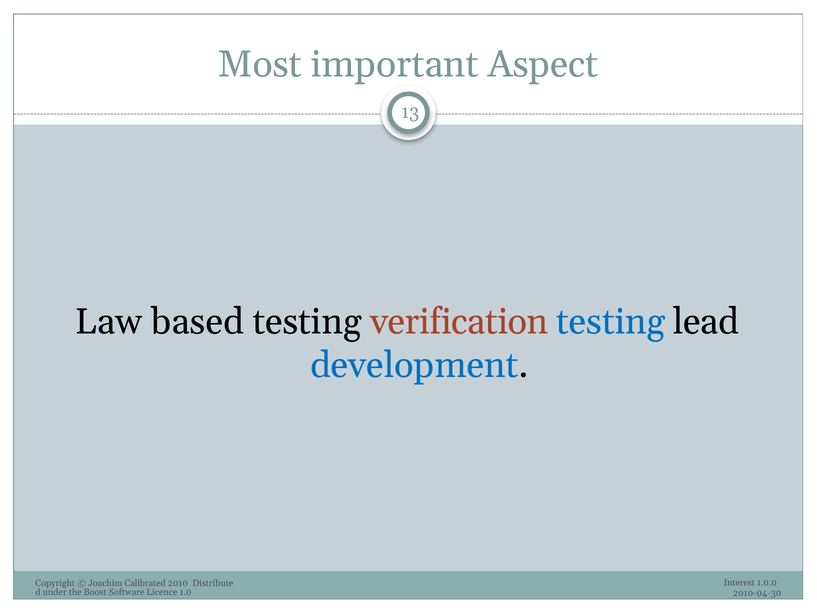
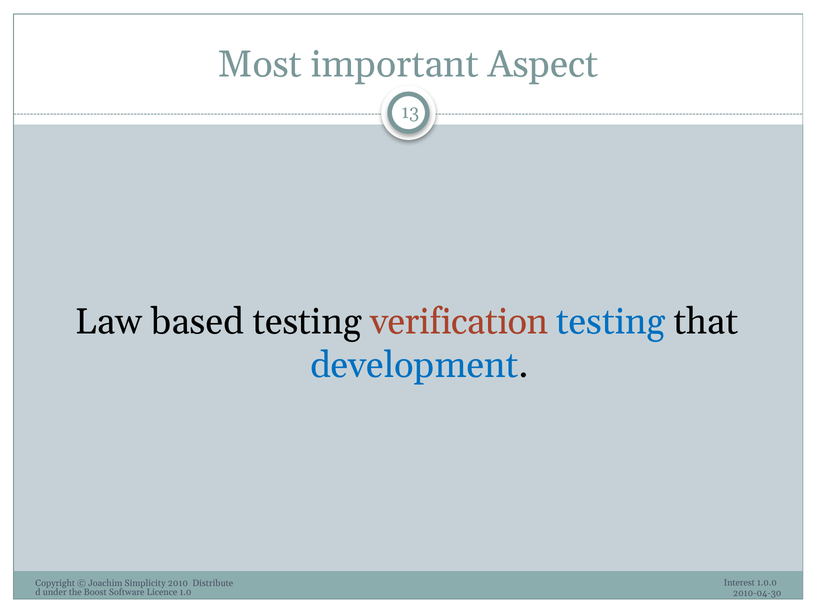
lead: lead -> that (706, 321)
Calibrated: Calibrated -> Simplicity (145, 583)
